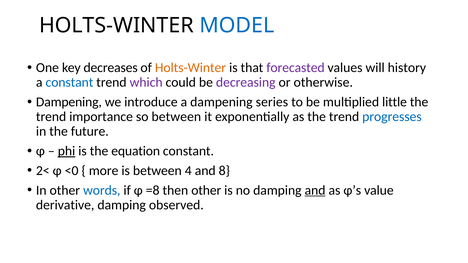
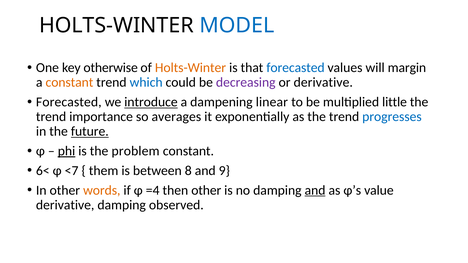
decreases: decreases -> otherwise (111, 68)
forecasted colour: purple -> blue (296, 68)
history: history -> margin (407, 68)
constant colour: blue -> orange (69, 83)
which colour: purple -> blue (146, 83)
or otherwise: otherwise -> derivative (323, 83)
Dampening: Dampening -> Forecasted (69, 102)
introduce underline: none -> present (151, 102)
series: series -> linear (272, 102)
so between: between -> averages (176, 117)
future underline: none -> present (90, 132)
equation: equation -> problem (136, 151)
2<: 2< -> 6< (43, 171)
<0: <0 -> <7 (72, 171)
more: more -> them (104, 171)
4: 4 -> 8 (188, 171)
8: 8 -> 9 (224, 171)
words colour: blue -> orange (102, 190)
=8: =8 -> =4 (153, 190)
